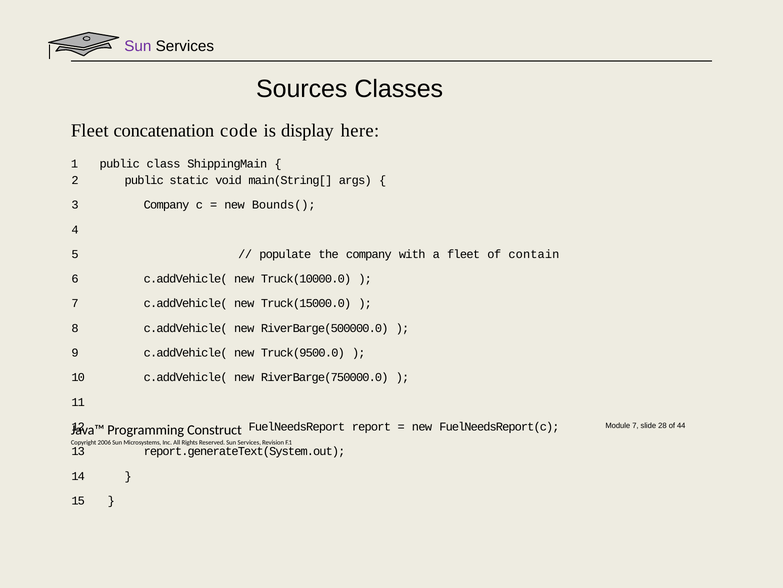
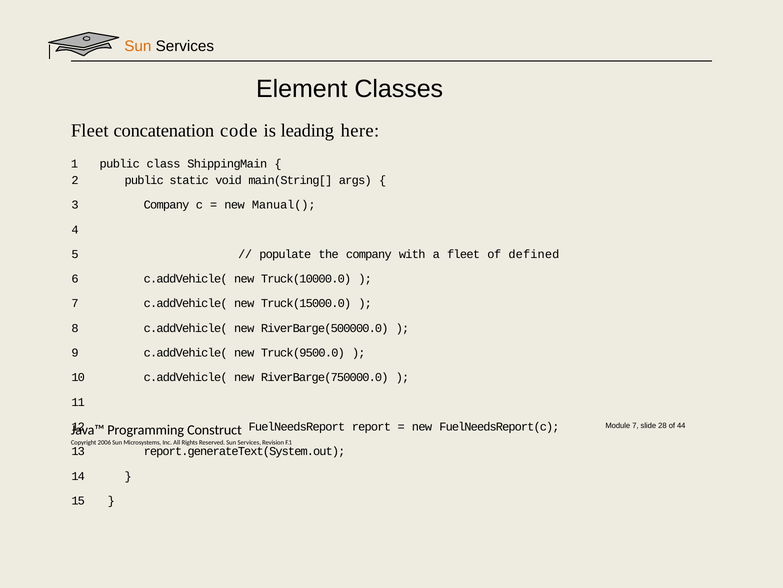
Sun colour: purple -> orange (138, 46)
Sources: Sources -> Element (302, 89)
display: display -> leading (307, 130)
Bounds(: Bounds( -> Manual( (284, 205)
contain: contain -> defined (534, 254)
